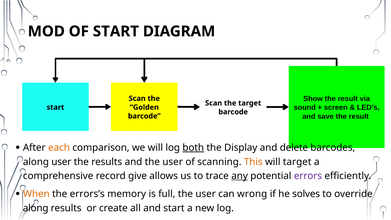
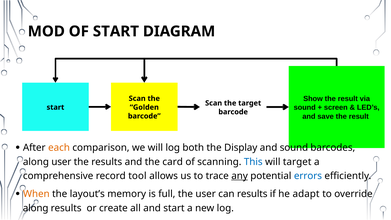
both underline: present -> none (193, 148)
and delete: delete -> sound (294, 148)
and the user: user -> card (173, 162)
This colour: orange -> blue (253, 162)
give: give -> tool (137, 176)
errors colour: purple -> blue (308, 176)
errors’s: errors’s -> layout’s (87, 194)
can wrong: wrong -> results (252, 194)
solves: solves -> adapt (306, 194)
